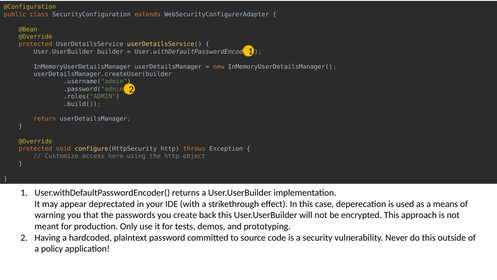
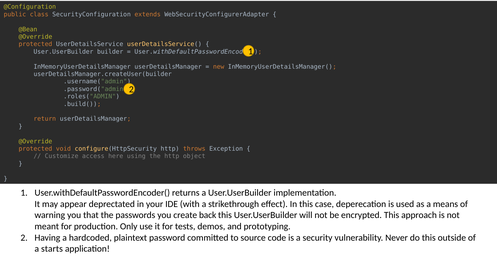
policy: policy -> starts (52, 248)
